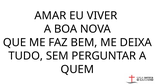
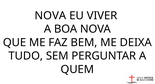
AMAR: AMAR -> NOVA (50, 16)
